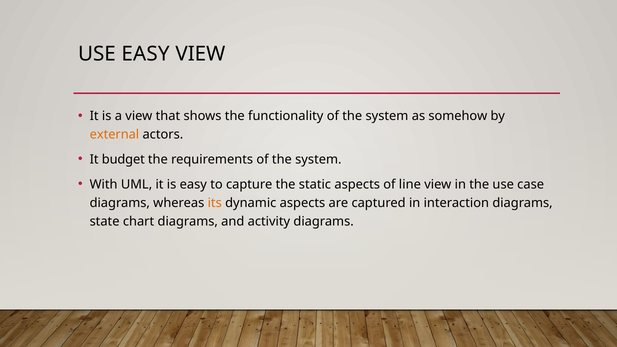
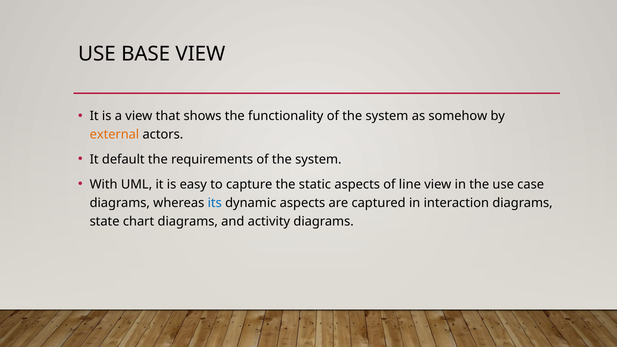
USE EASY: EASY -> BASE (146, 54)
budget: budget -> default (123, 159)
its colour: orange -> blue (215, 203)
